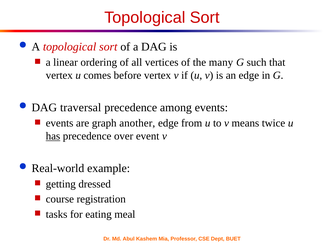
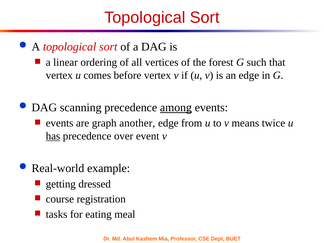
many: many -> forest (221, 62)
traversal: traversal -> scanning (81, 108)
among underline: none -> present (176, 108)
